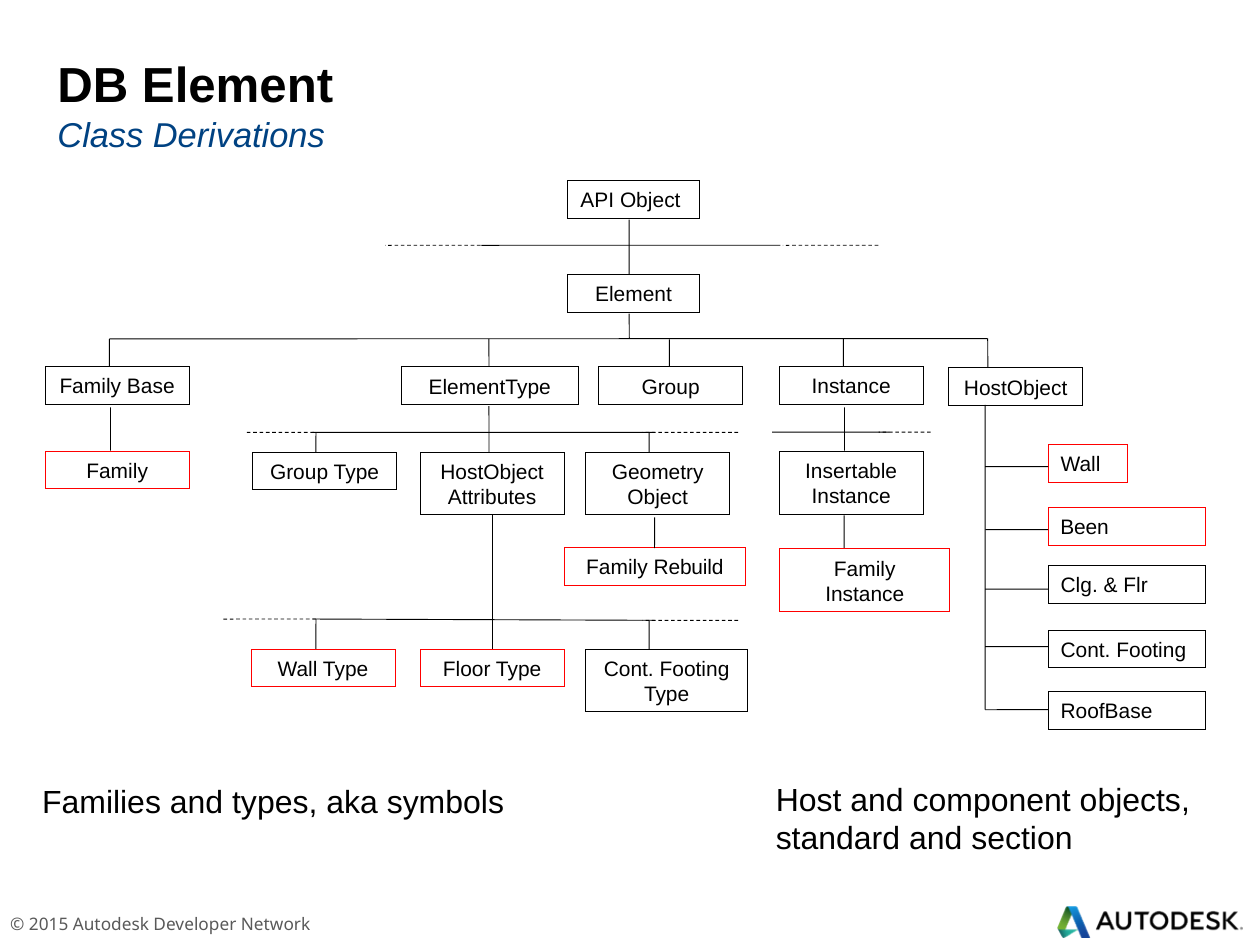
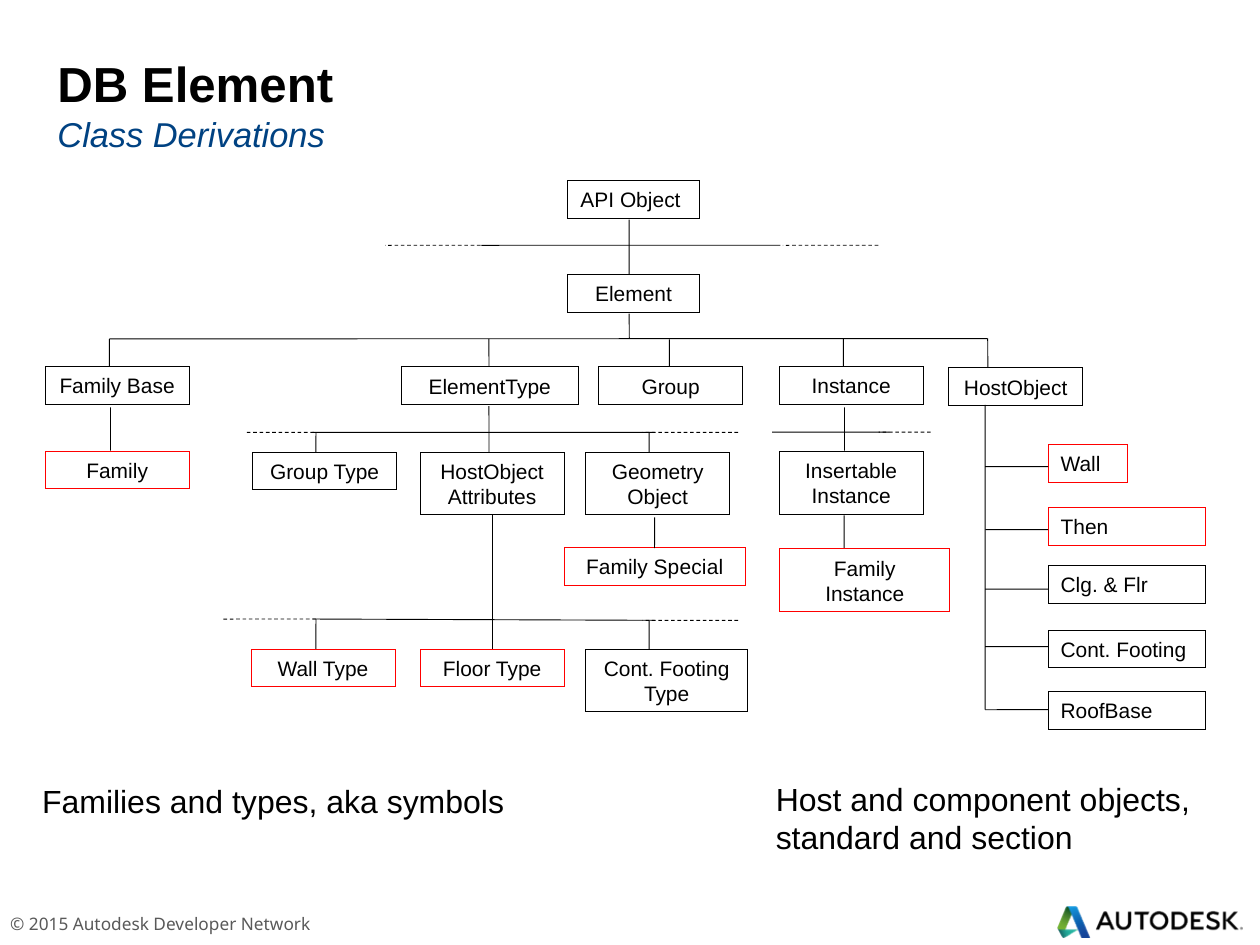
Been: Been -> Then (1084, 528)
Rebuild: Rebuild -> Special (688, 568)
